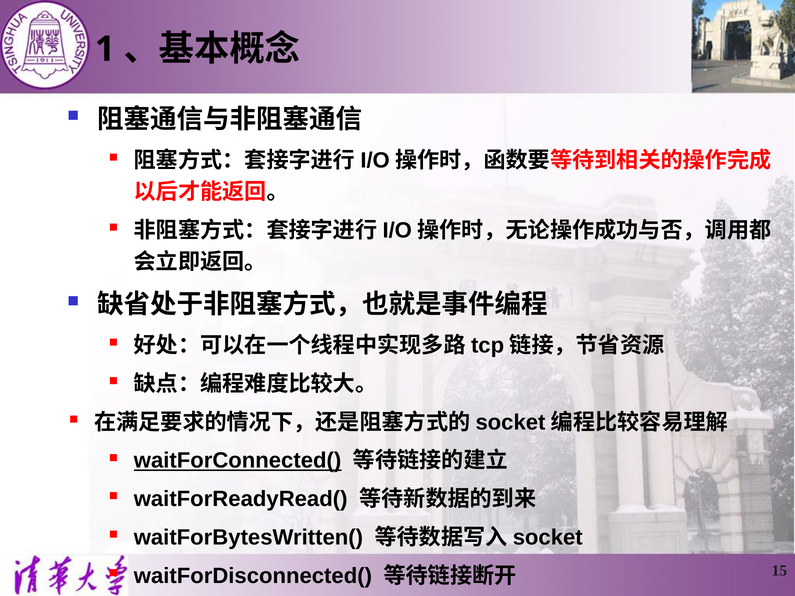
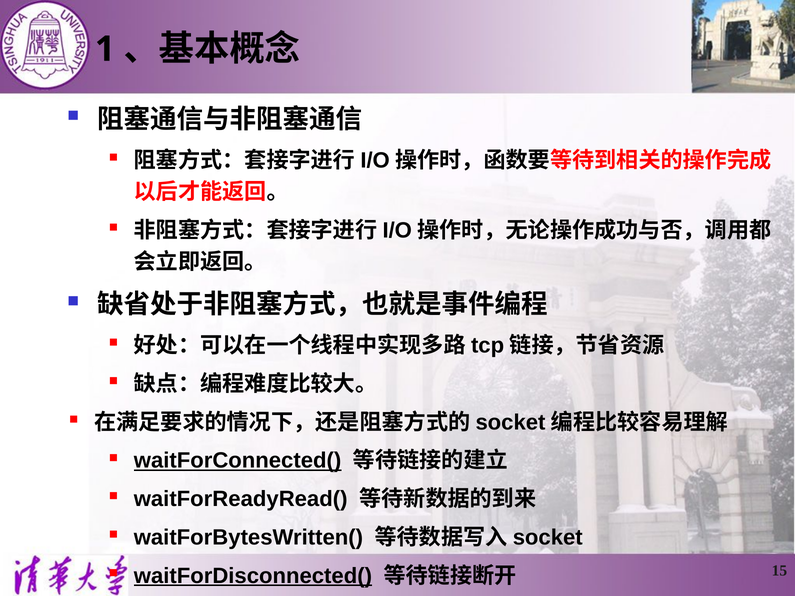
waitForDisconnected( underline: none -> present (253, 576)
